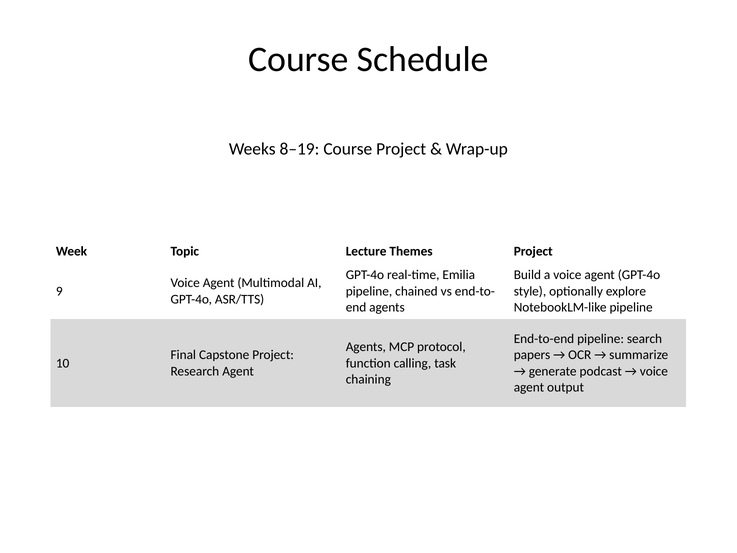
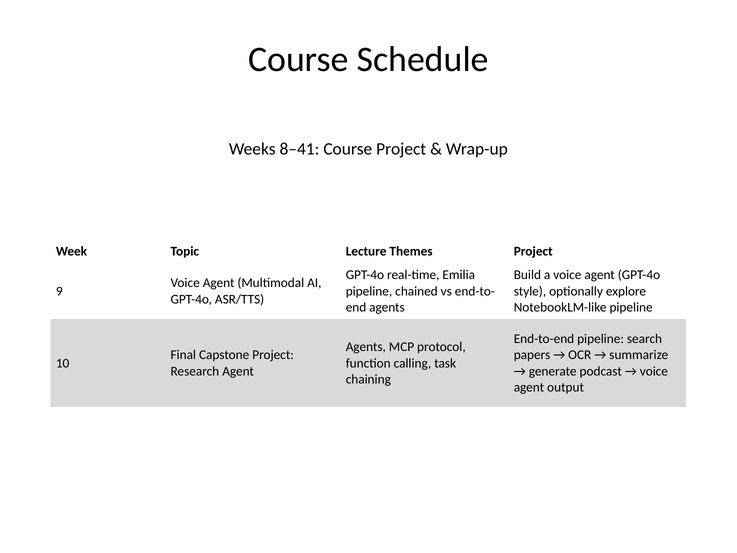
8–19: 8–19 -> 8–41 (299, 149)
